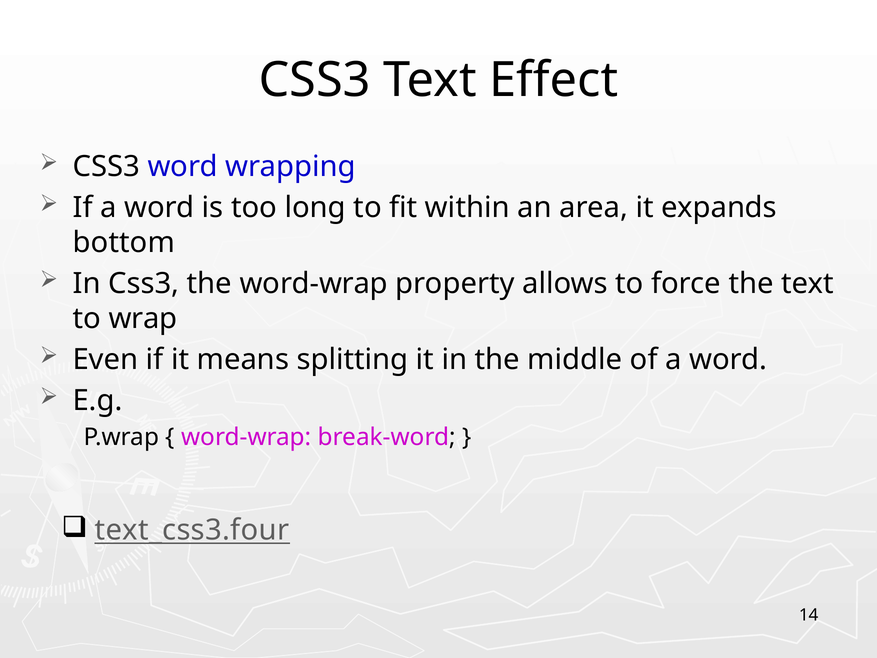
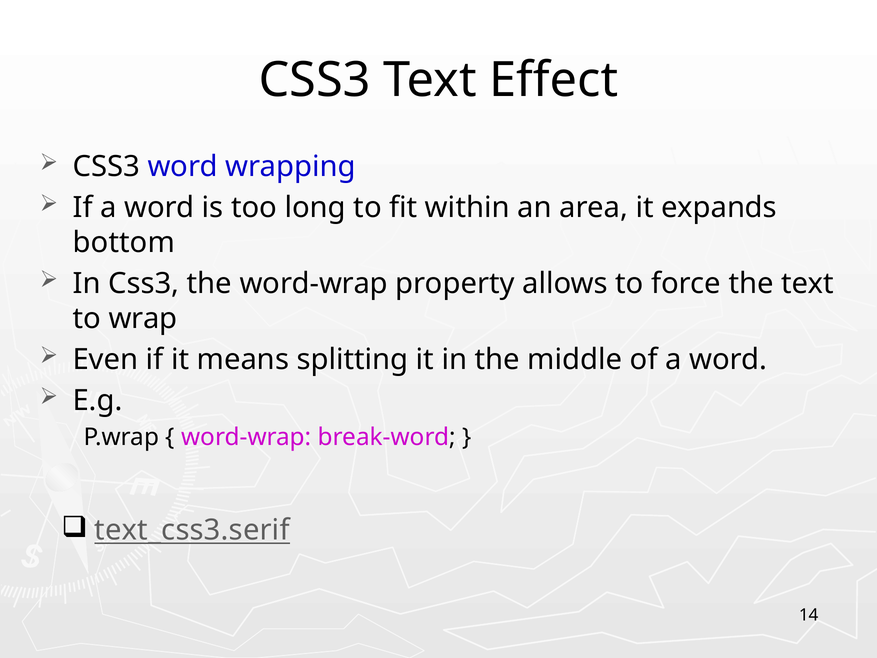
text_css3.four: text_css3.four -> text_css3.serif (192, 530)
